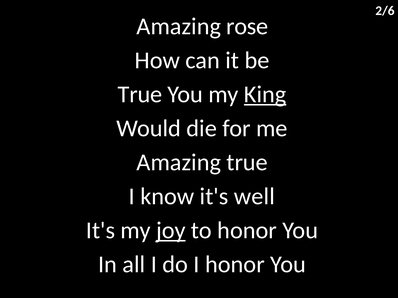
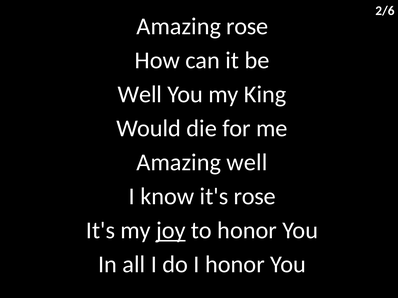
True: True -> Well (140, 95)
King underline: present -> none (265, 95)
Amazing true: true -> well (247, 163)
it's well: well -> rose (255, 197)
